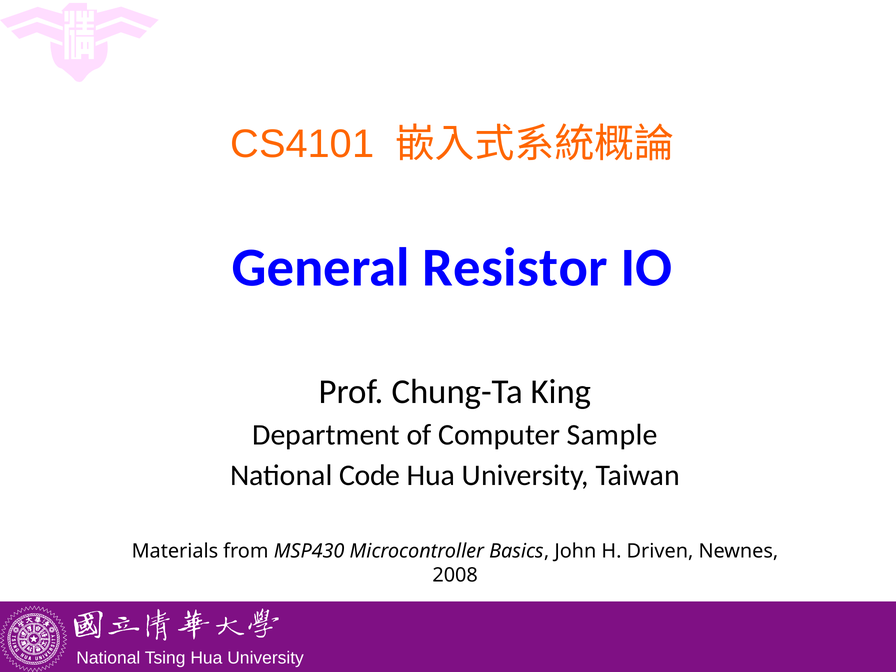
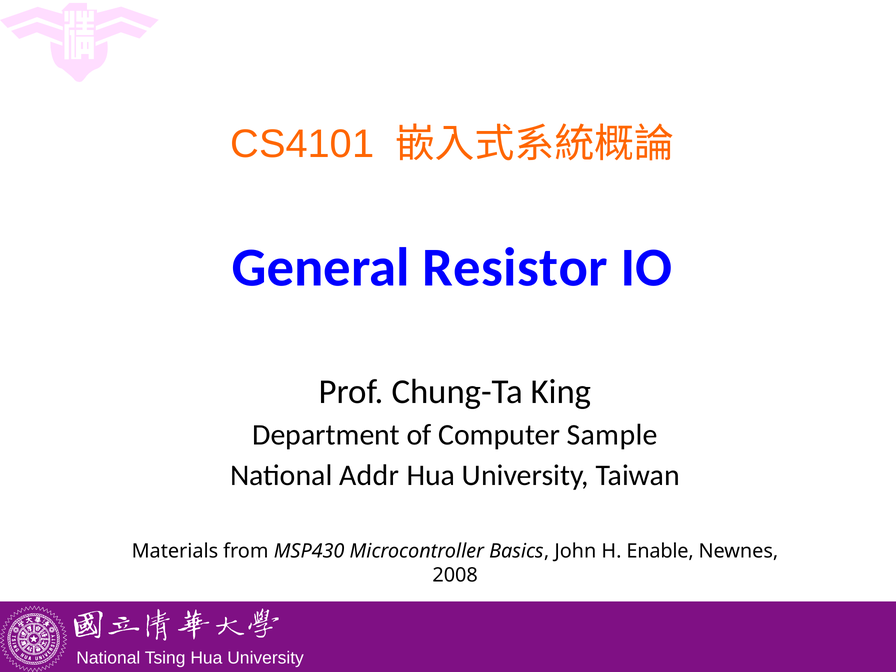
Code: Code -> Addr (369, 475)
Driven: Driven -> Enable (660, 551)
